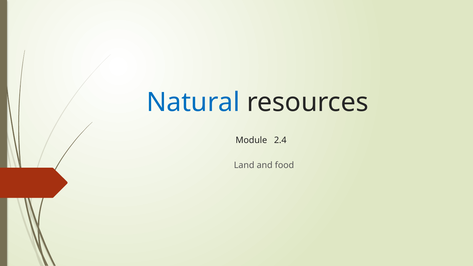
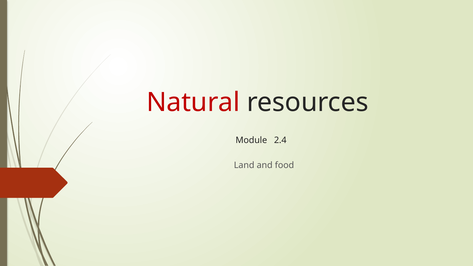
Natural colour: blue -> red (193, 102)
